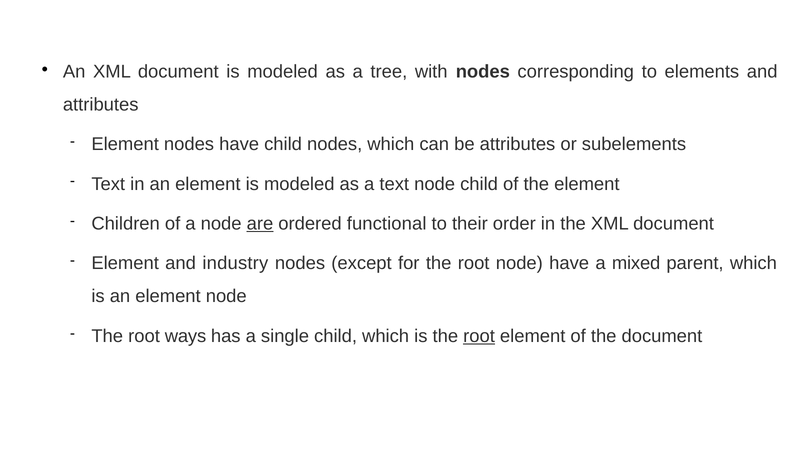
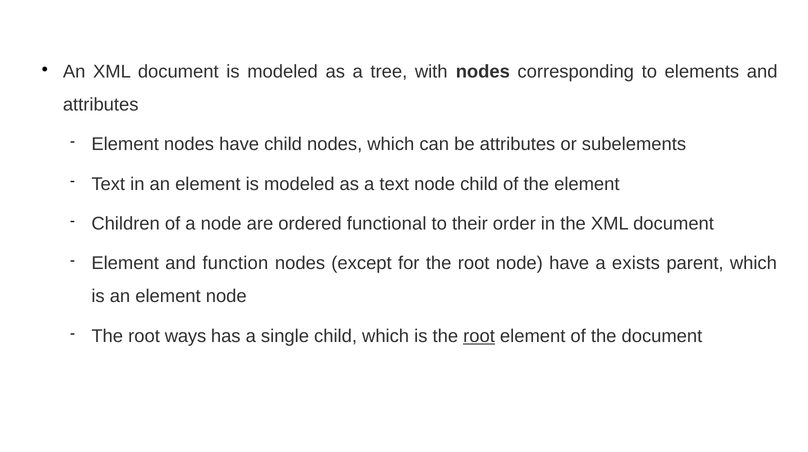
are underline: present -> none (260, 224)
industry: industry -> function (235, 264)
mixed: mixed -> exists (636, 264)
